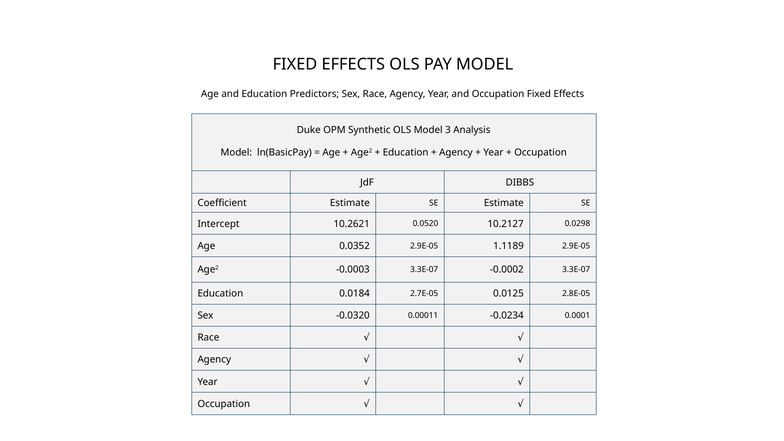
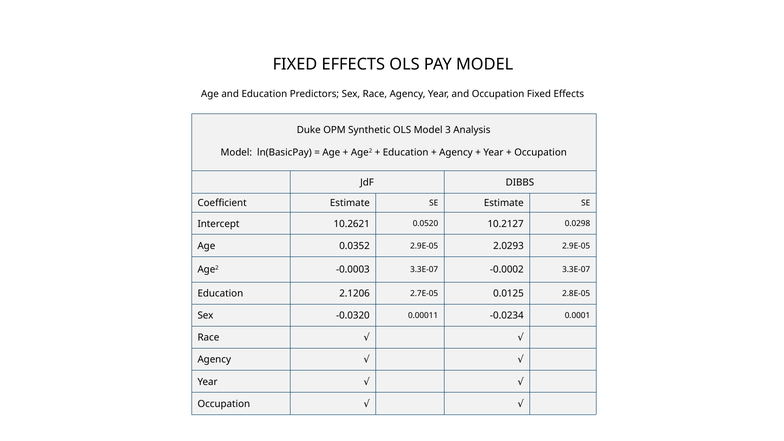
1.1189: 1.1189 -> 2.0293 (508, 246)
0.0184: 0.0184 -> 2.1206 (355, 293)
